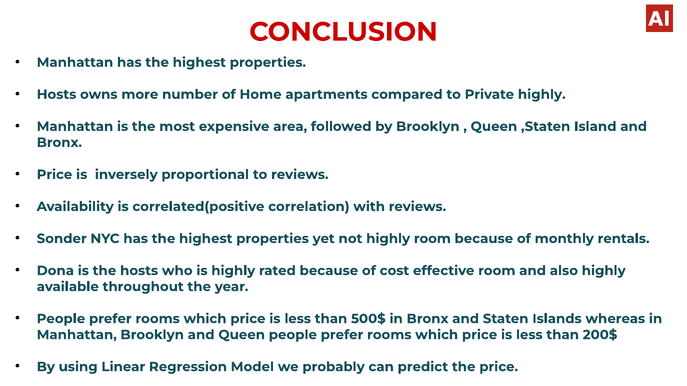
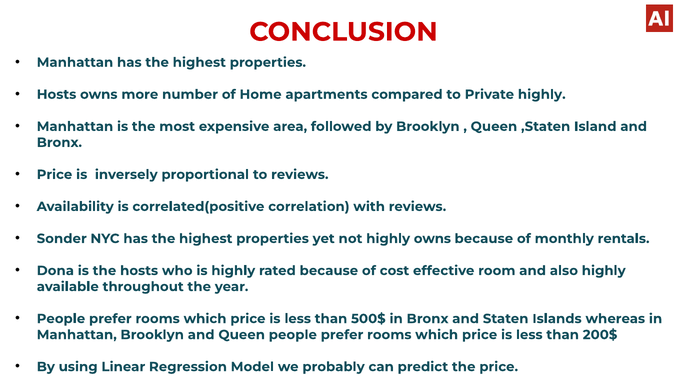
highly room: room -> owns (432, 239)
